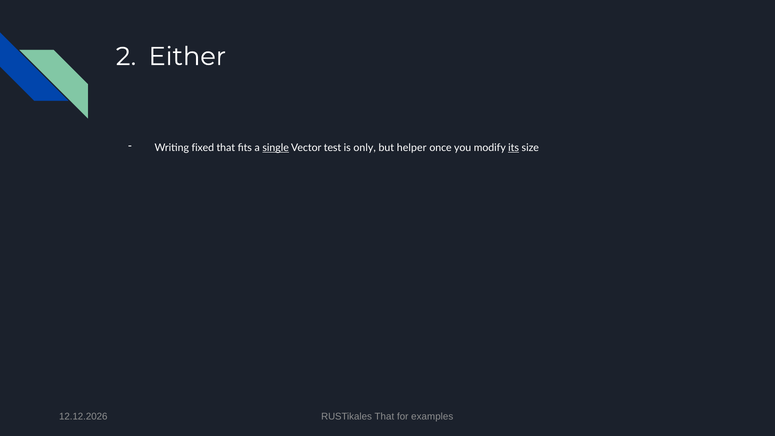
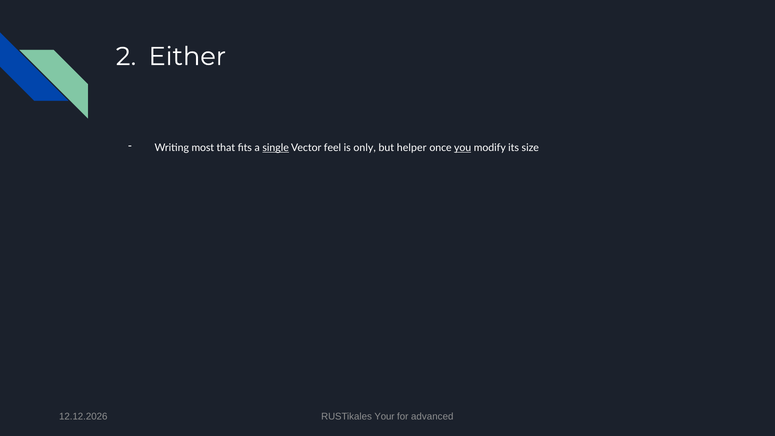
fixed: fixed -> most (203, 148)
test: test -> feel (332, 148)
you underline: none -> present (463, 148)
its underline: present -> none (514, 148)
RUSTikales That: That -> Your (384, 416)
examples: examples -> advanced (432, 416)
